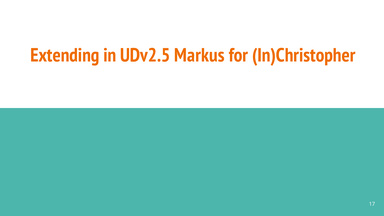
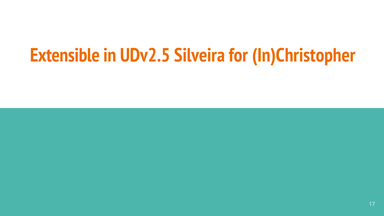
Extending: Extending -> Extensible (65, 55)
Markus: Markus -> Silveira (200, 55)
